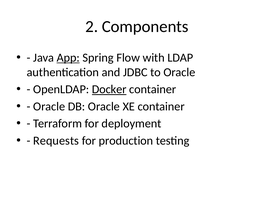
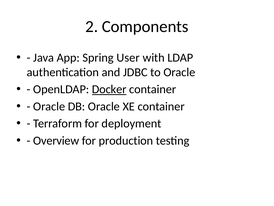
App underline: present -> none (68, 57)
Flow: Flow -> User (128, 57)
Requests: Requests -> Overview (56, 140)
